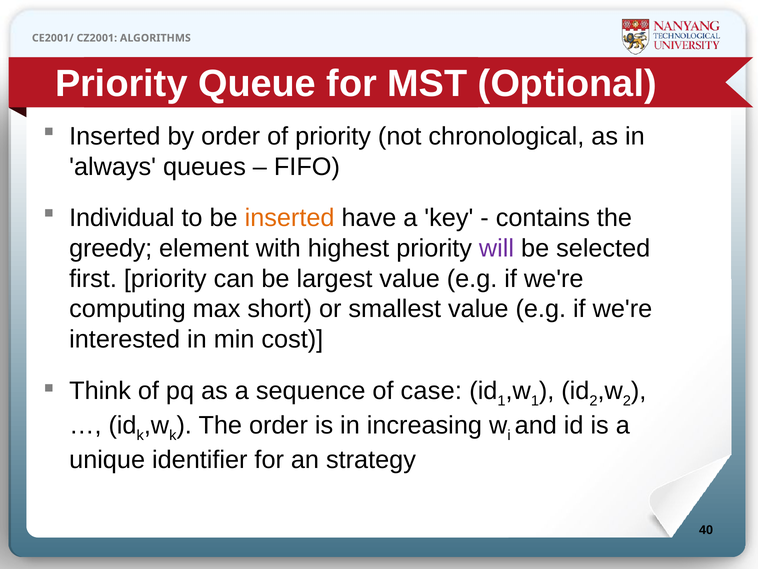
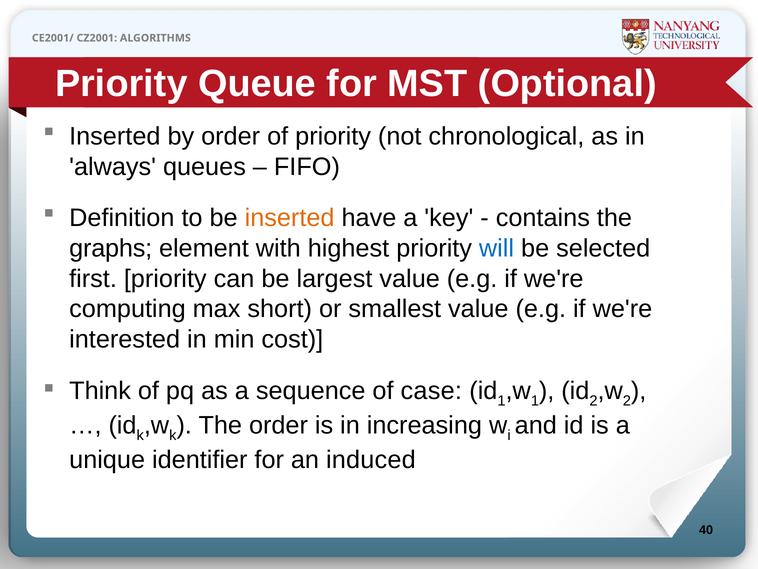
Individual: Individual -> Definition (122, 218)
greedy: greedy -> graphs (111, 248)
will colour: purple -> blue (497, 248)
strategy: strategy -> induced (371, 460)
